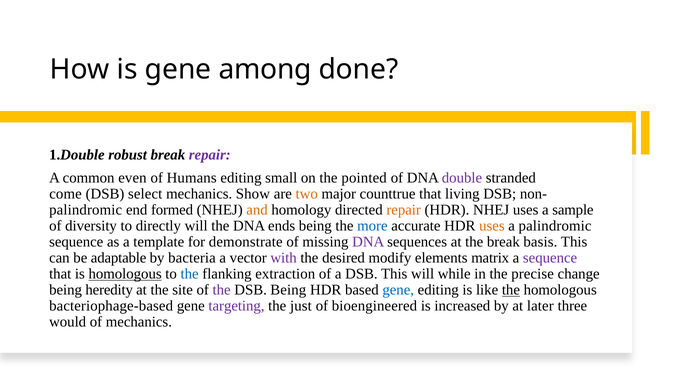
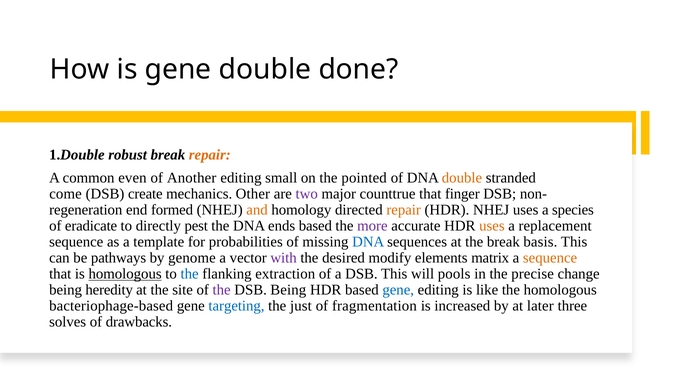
gene among: among -> double (265, 70)
repair colour: purple -> orange (210, 155)
Humans: Humans -> Another (192, 178)
double colour: purple -> orange (462, 178)
select: select -> create (145, 194)
Show: Show -> Other (253, 194)
two colour: orange -> purple (307, 194)
living: living -> finger (462, 194)
palindromic: palindromic -> regeneration (86, 210)
sample: sample -> species (573, 210)
diversity: diversity -> eradicate (91, 226)
directly will: will -> pest (196, 226)
ends being: being -> based (315, 226)
more colour: blue -> purple (372, 226)
a palindromic: palindromic -> replacement (555, 226)
demonstrate: demonstrate -> probabilities (246, 242)
DNA colour: purple -> blue (368, 242)
adaptable: adaptable -> pathways (119, 258)
bacteria: bacteria -> genome (192, 258)
sequence colour: purple -> orange (550, 258)
while: while -> pools (454, 274)
the underline: present -> none (511, 290)
targeting colour: purple -> blue (237, 306)
bioengineered: bioengineered -> fragmentation (374, 306)
would: would -> solves (68, 322)
of mechanics: mechanics -> drawbacks (139, 322)
